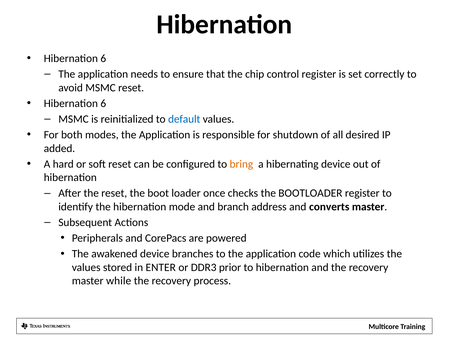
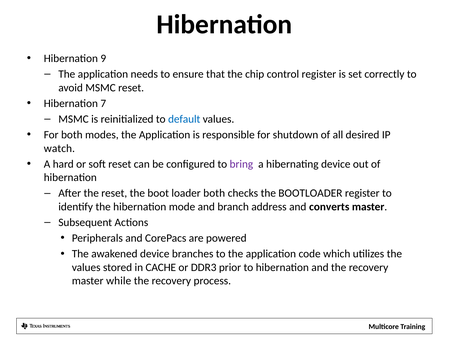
6: 6 -> 9 (103, 58)
6: 6 -> 7 (103, 103)
added: added -> watch (59, 148)
bring colour: orange -> purple (241, 164)
loader once: once -> both (214, 193)
ENTER: ENTER -> CACHE (161, 267)
